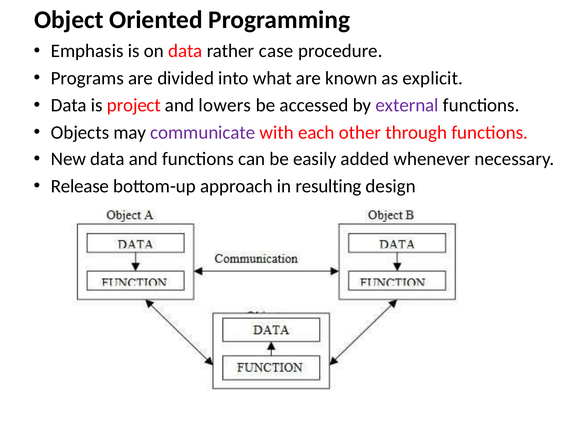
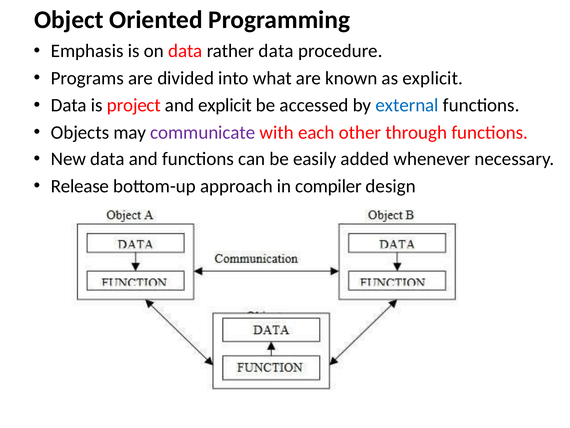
rather case: case -> data (276, 51)
and lowers: lowers -> explicit (225, 105)
external colour: purple -> blue (407, 105)
resulting: resulting -> compiler (329, 186)
